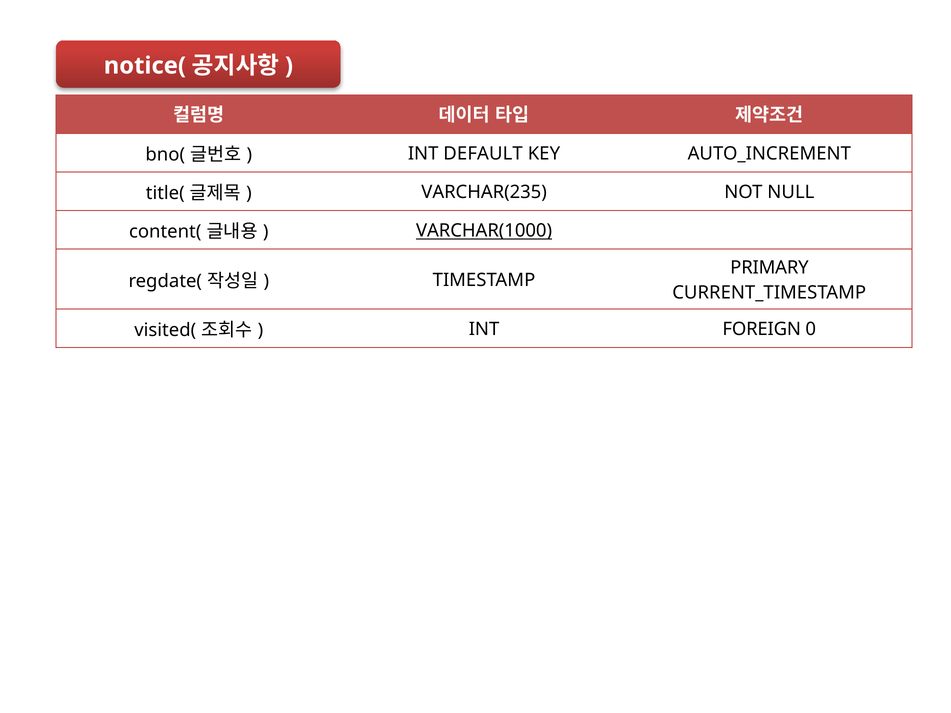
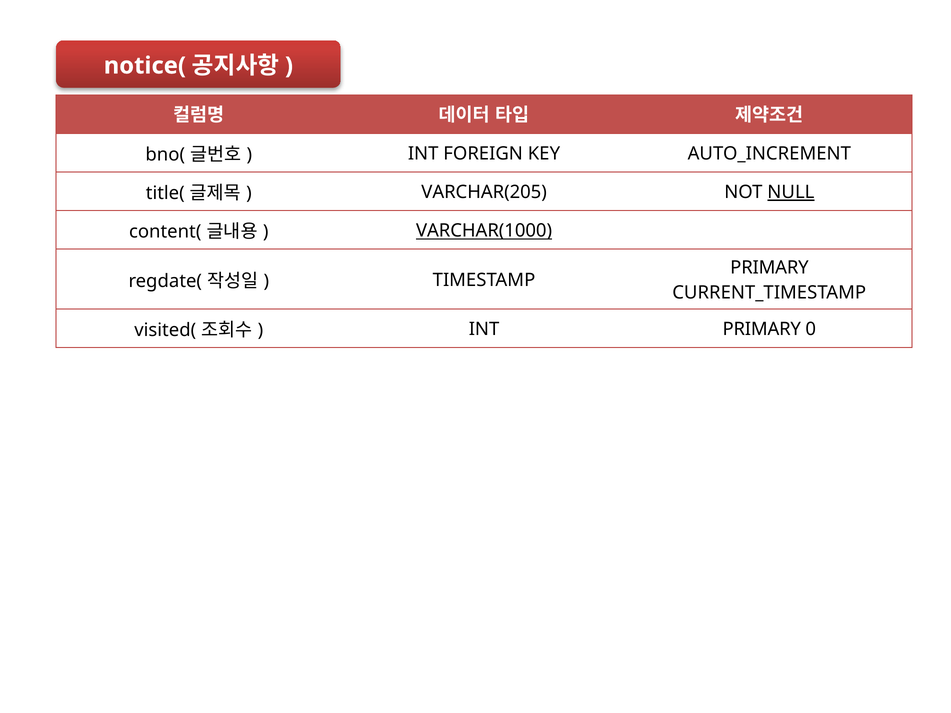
DEFAULT: DEFAULT -> FOREIGN (483, 154)
VARCHAR(235: VARCHAR(235 -> VARCHAR(205 (484, 192)
NULL underline: none -> present (791, 192)
INT FOREIGN: FOREIGN -> PRIMARY (762, 329)
